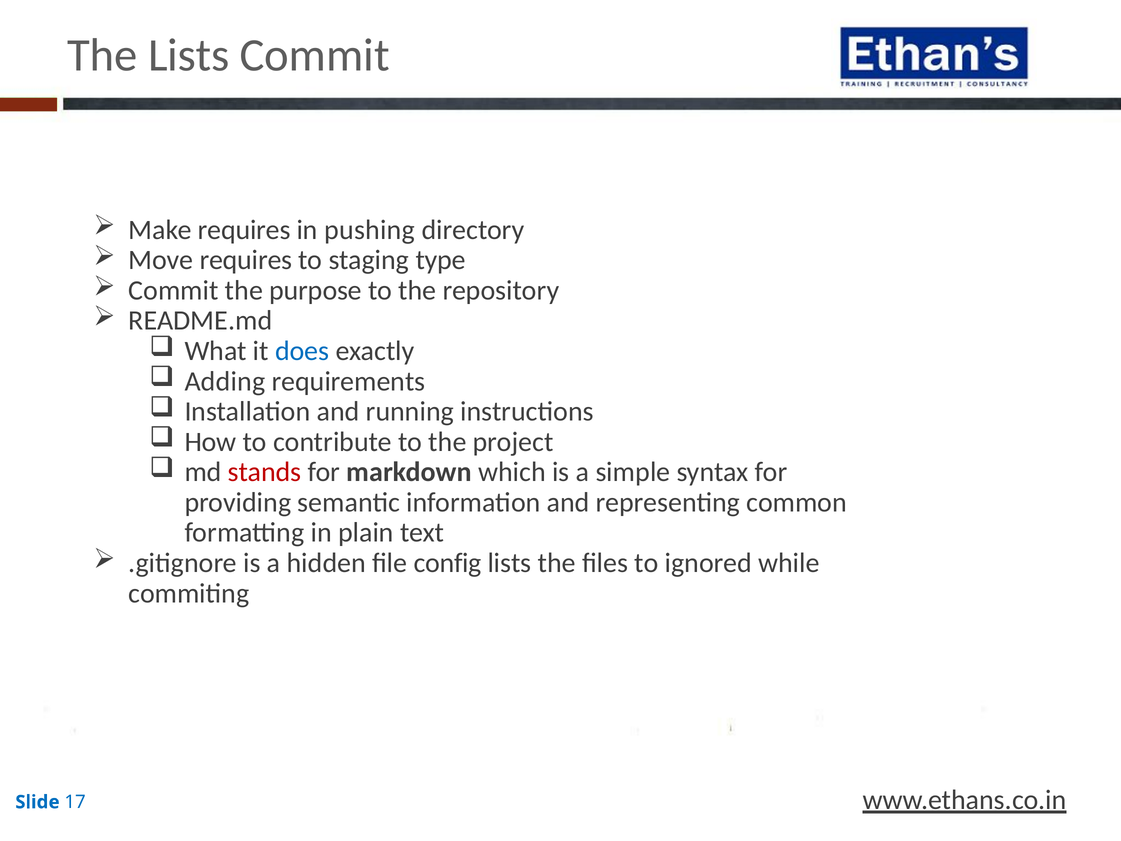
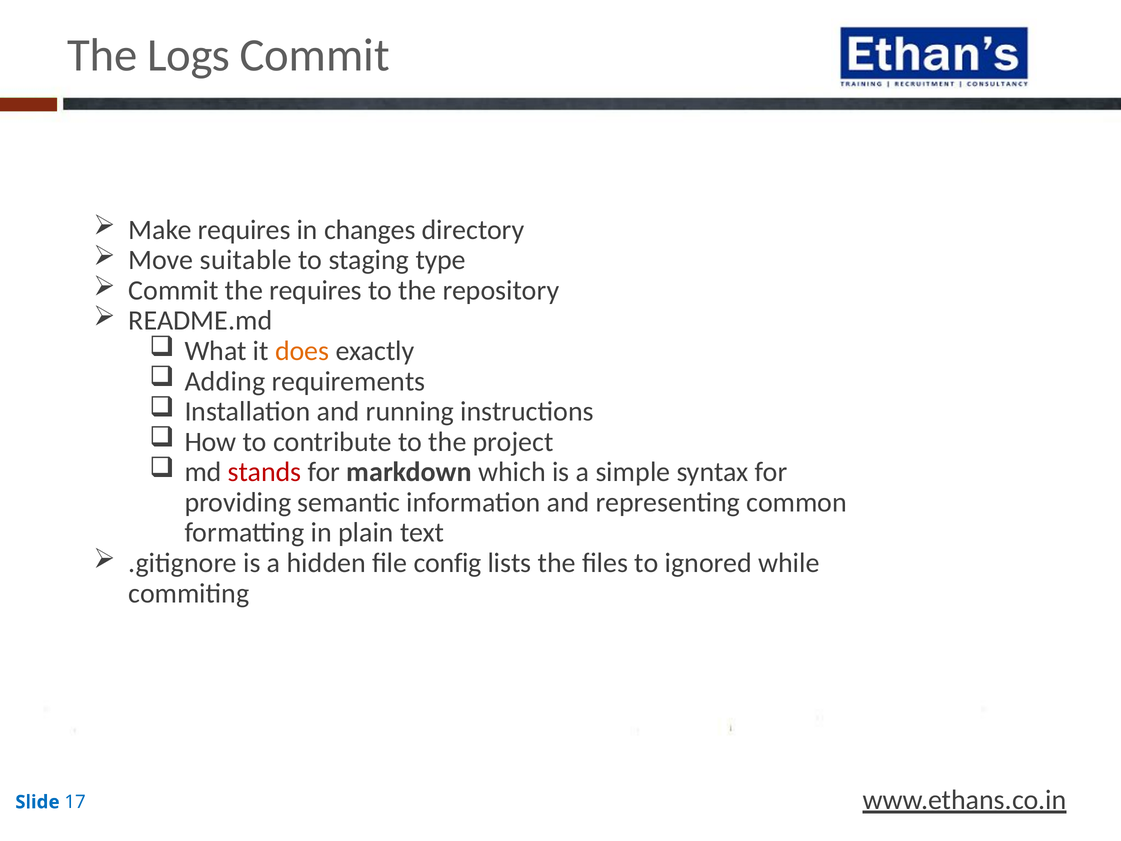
The Lists: Lists -> Logs (189, 55)
pushing: pushing -> changes (370, 230)
Move requires: requires -> suitable (246, 260)
the purpose: purpose -> requires (316, 290)
does colour: blue -> orange (302, 351)
